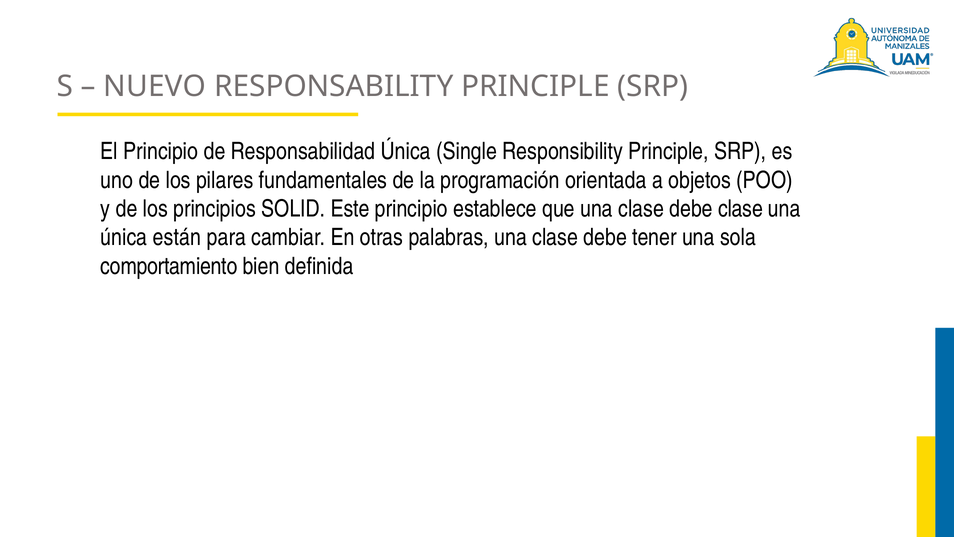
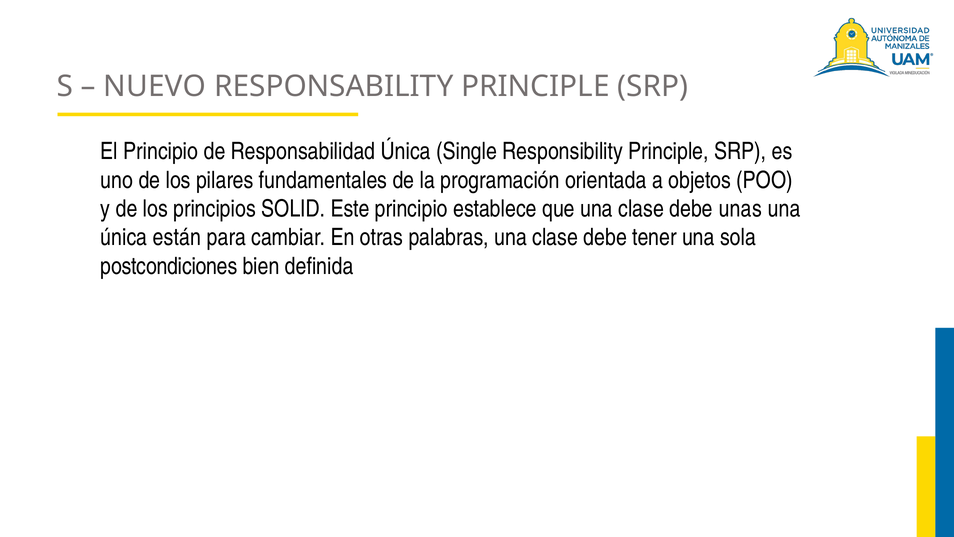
debe clase: clase -> unas (740, 209)
comportamiento: comportamiento -> postcondiciones (169, 266)
